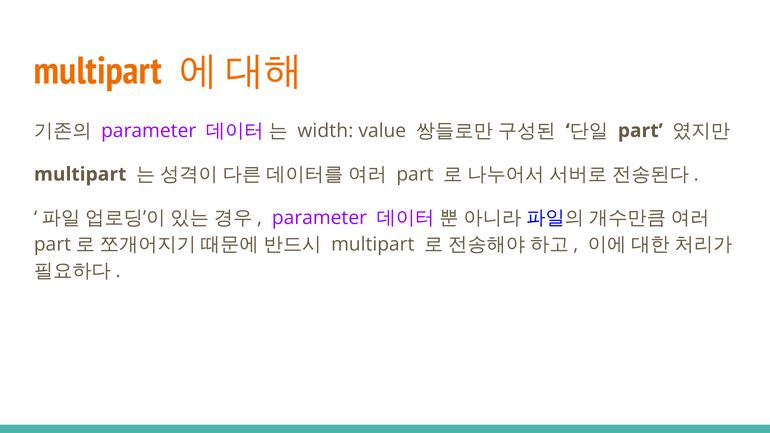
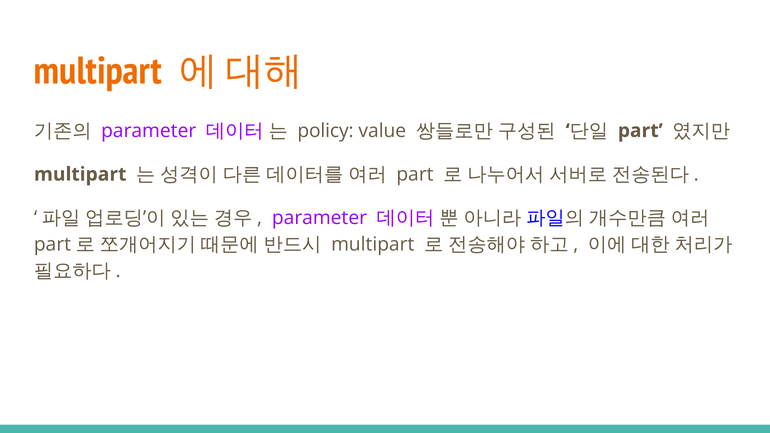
width: width -> policy (325, 131)
